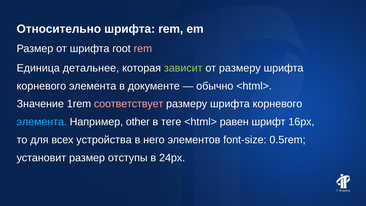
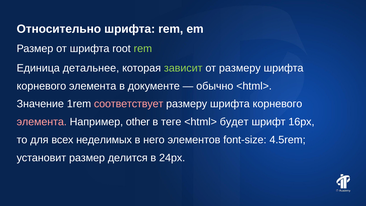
rem colour: pink -> light green (143, 49)
элемента colour: light blue -> pink (42, 122)
равен: равен -> будет (234, 122)
устройства: устройства -> неделимых (104, 140)
0.5rem: 0.5rem -> 4.5rem (288, 140)
отступы: отступы -> делится (128, 158)
